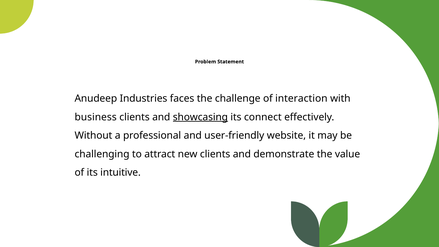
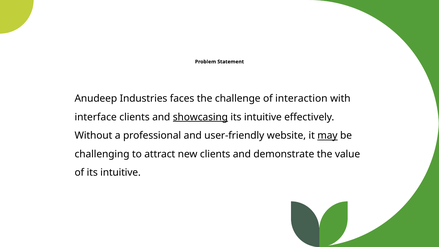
business: business -> interface (96, 117)
connect: connect -> intuitive (263, 117)
may underline: none -> present (327, 136)
